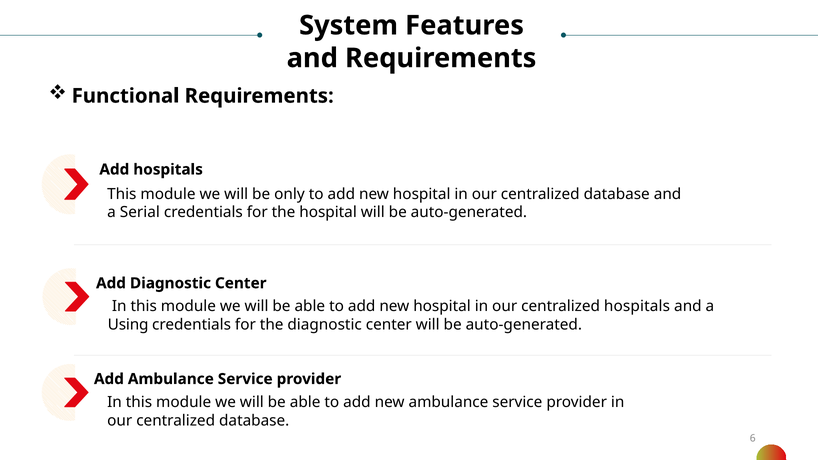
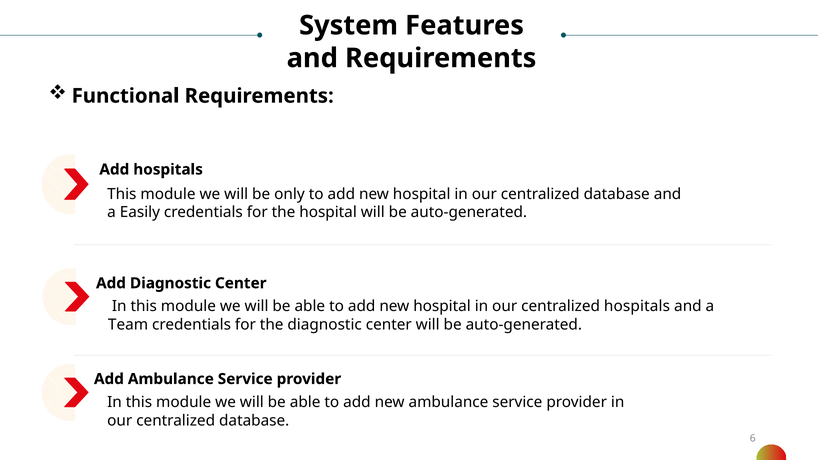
Serial: Serial -> Easily (140, 212)
Using: Using -> Team (128, 325)
